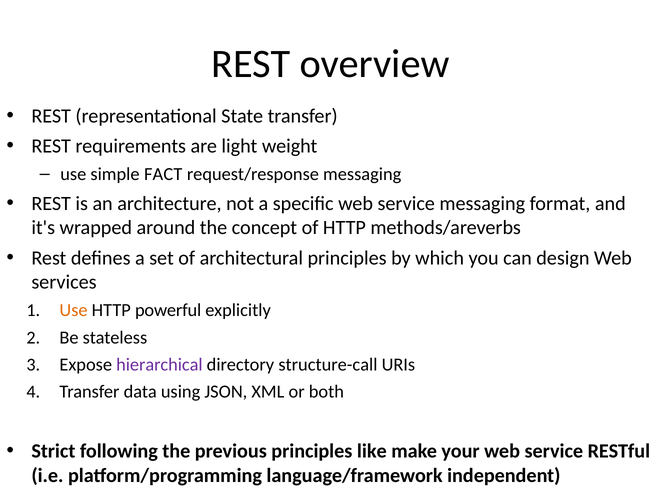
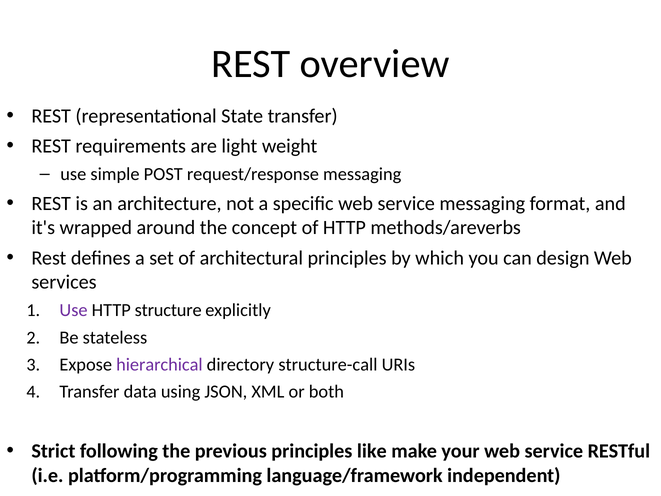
FACT: FACT -> POST (163, 174)
Use colour: orange -> purple (74, 310)
powerful: powerful -> structure (168, 310)
